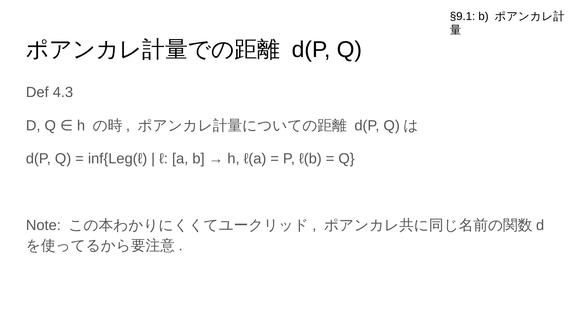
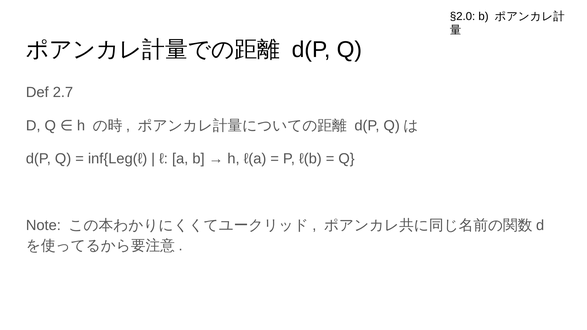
§9.1: §9.1 -> §2.0 (463, 16)
4.3: 4.3 -> 2.7 (63, 92)
